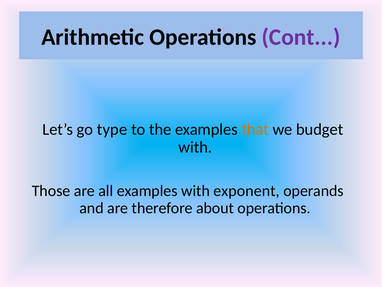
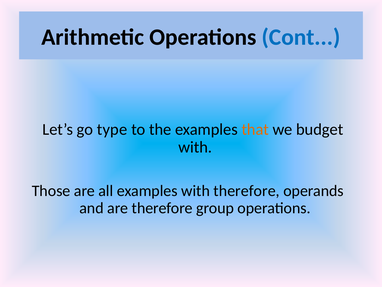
Cont colour: purple -> blue (301, 37)
with exponent: exponent -> therefore (247, 190)
about: about -> group (215, 208)
